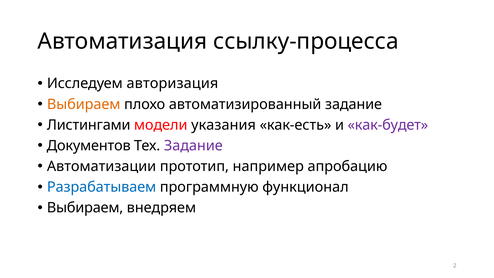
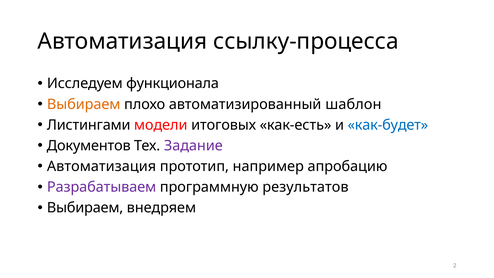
авторизация: авторизация -> функционала (173, 84)
автоматизированный задание: задание -> шаблон (353, 104)
указания: указания -> итоговых (224, 125)
как-будет colour: purple -> blue (388, 125)
Автоматизации: Автоматизации -> Автоматизация (102, 166)
Разрабатываем colour: blue -> purple (102, 187)
функционал: функционал -> результатов (305, 187)
